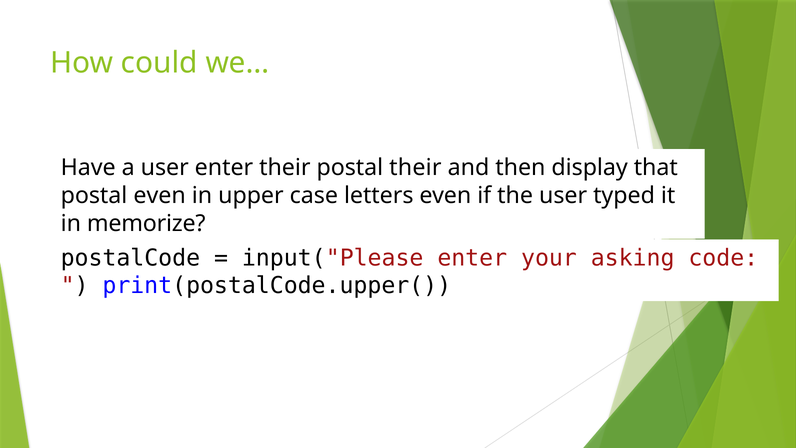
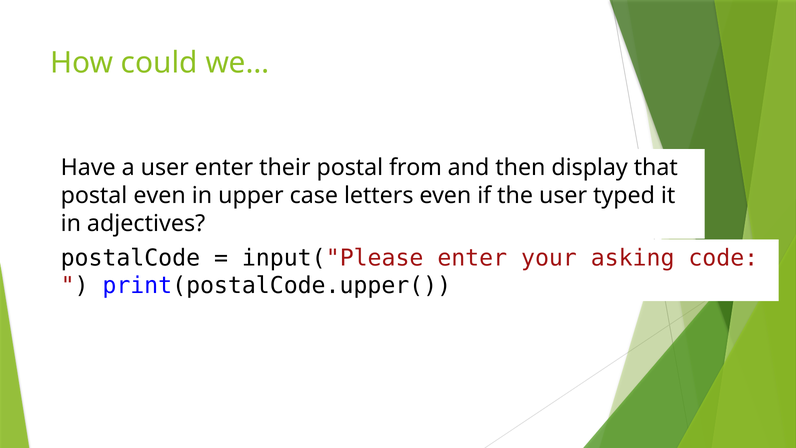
postal their: their -> from (416, 168)
memorize: memorize -> adjectives (146, 223)
